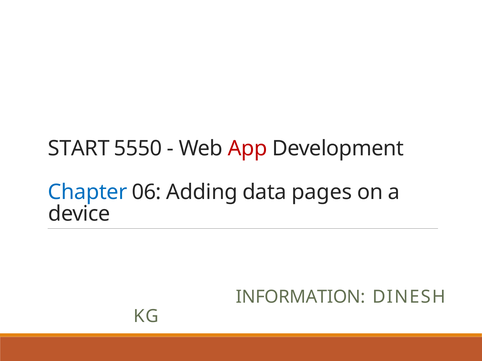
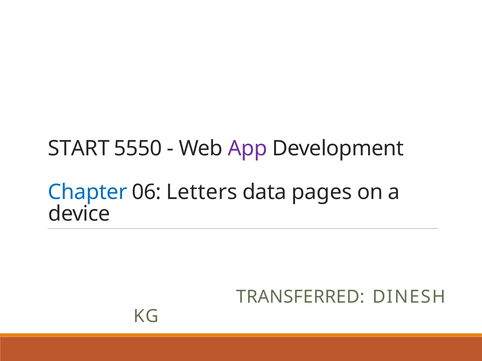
App colour: red -> purple (248, 149)
Adding: Adding -> Letters (202, 192)
INFORMATION: INFORMATION -> TRANSFERRED (300, 297)
